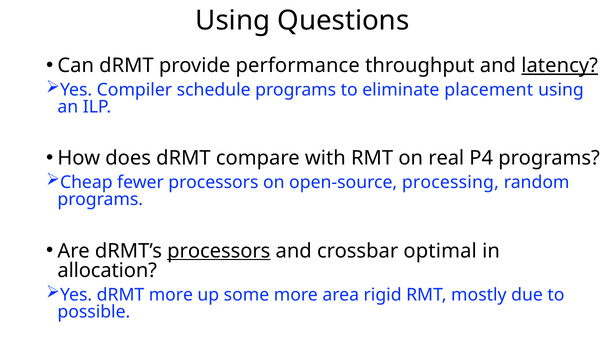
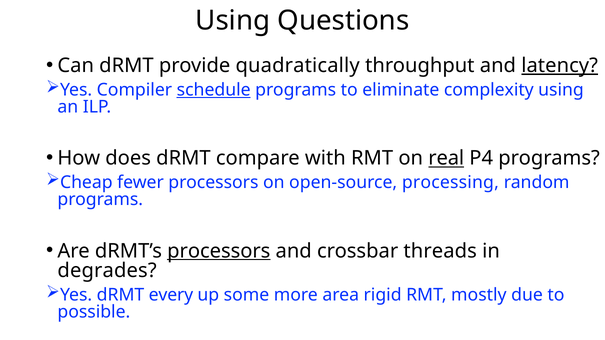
performance: performance -> quadratically (298, 66)
schedule underline: none -> present (214, 90)
placement: placement -> complexity (489, 90)
real underline: none -> present (446, 158)
optimal: optimal -> threads (440, 251)
allocation: allocation -> degrades (107, 271)
dRMT more: more -> every (171, 295)
